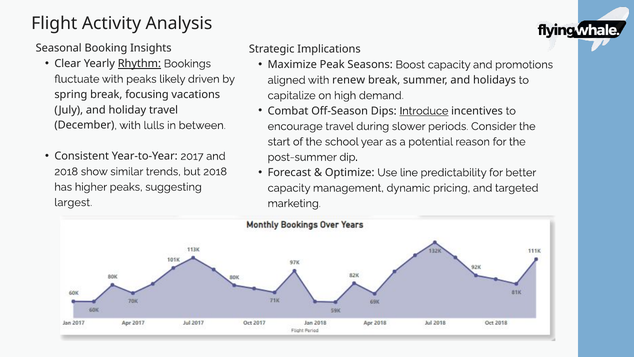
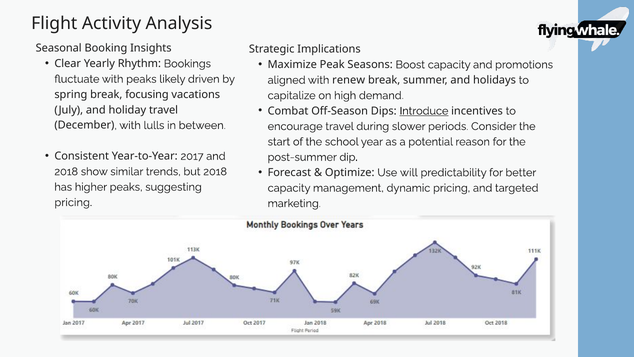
Rhythm underline: present -> none (139, 64)
line: line -> will (409, 172)
largest: largest -> pricing (73, 202)
